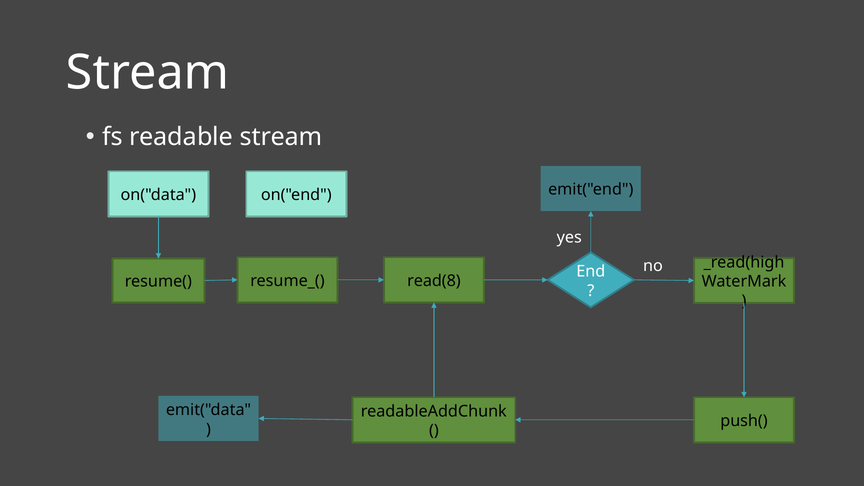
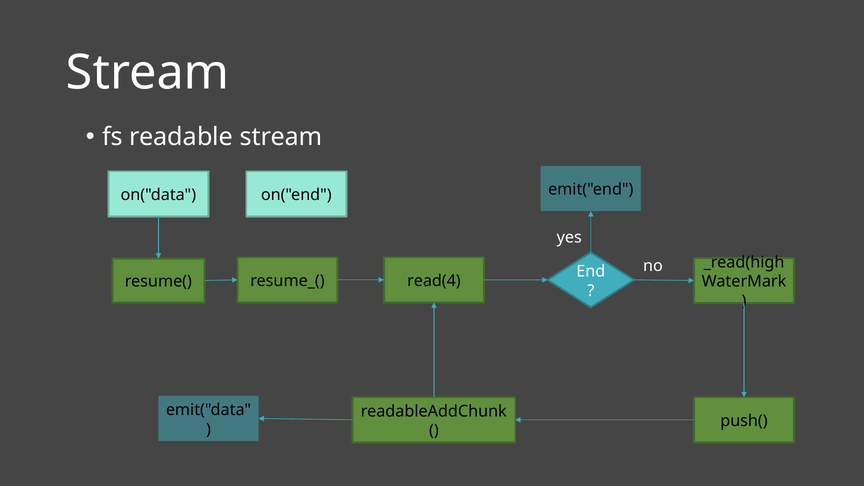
read(8: read(8 -> read(4 (434, 281)
